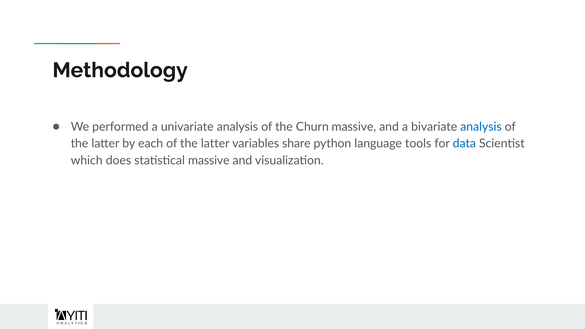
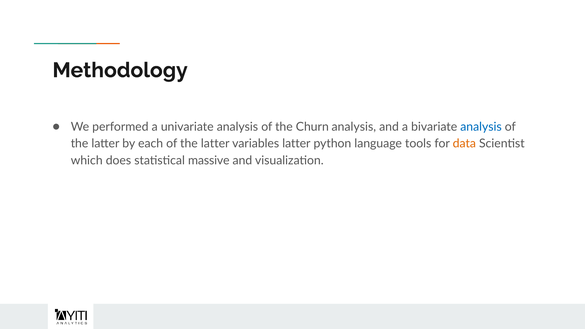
Churn massive: massive -> analysis (354, 127)
variables share: share -> latter (296, 144)
data colour: blue -> orange (464, 144)
